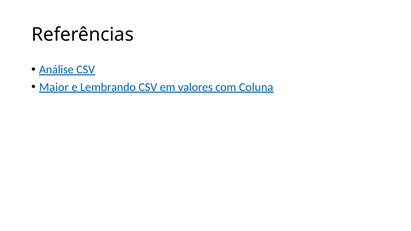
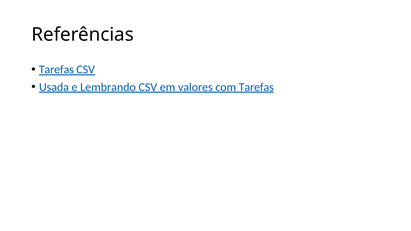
Análise: Análise -> Tarefas (56, 70)
Maior: Maior -> Usada (54, 87)
com Coluna: Coluna -> Tarefas (256, 87)
